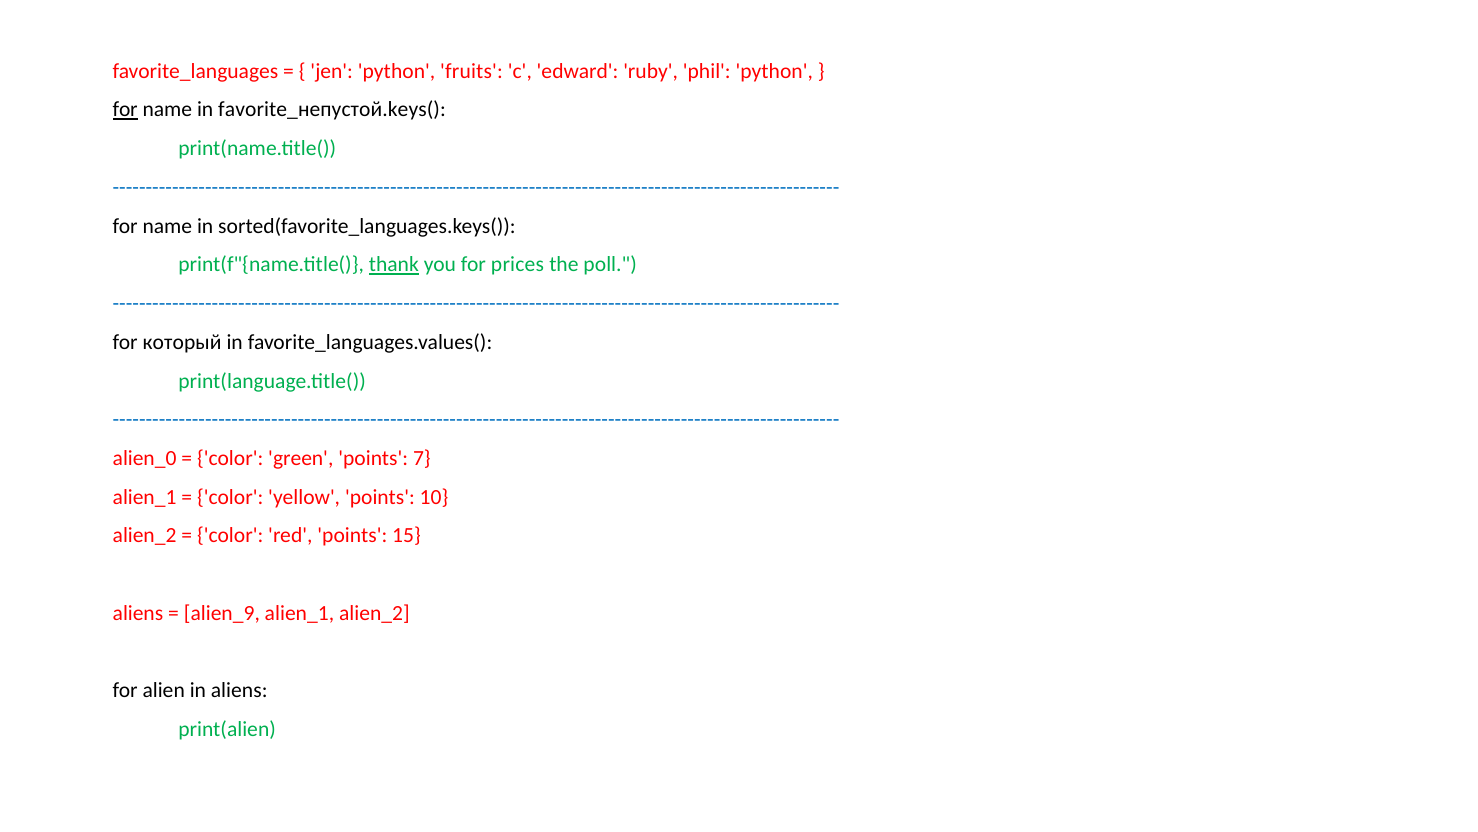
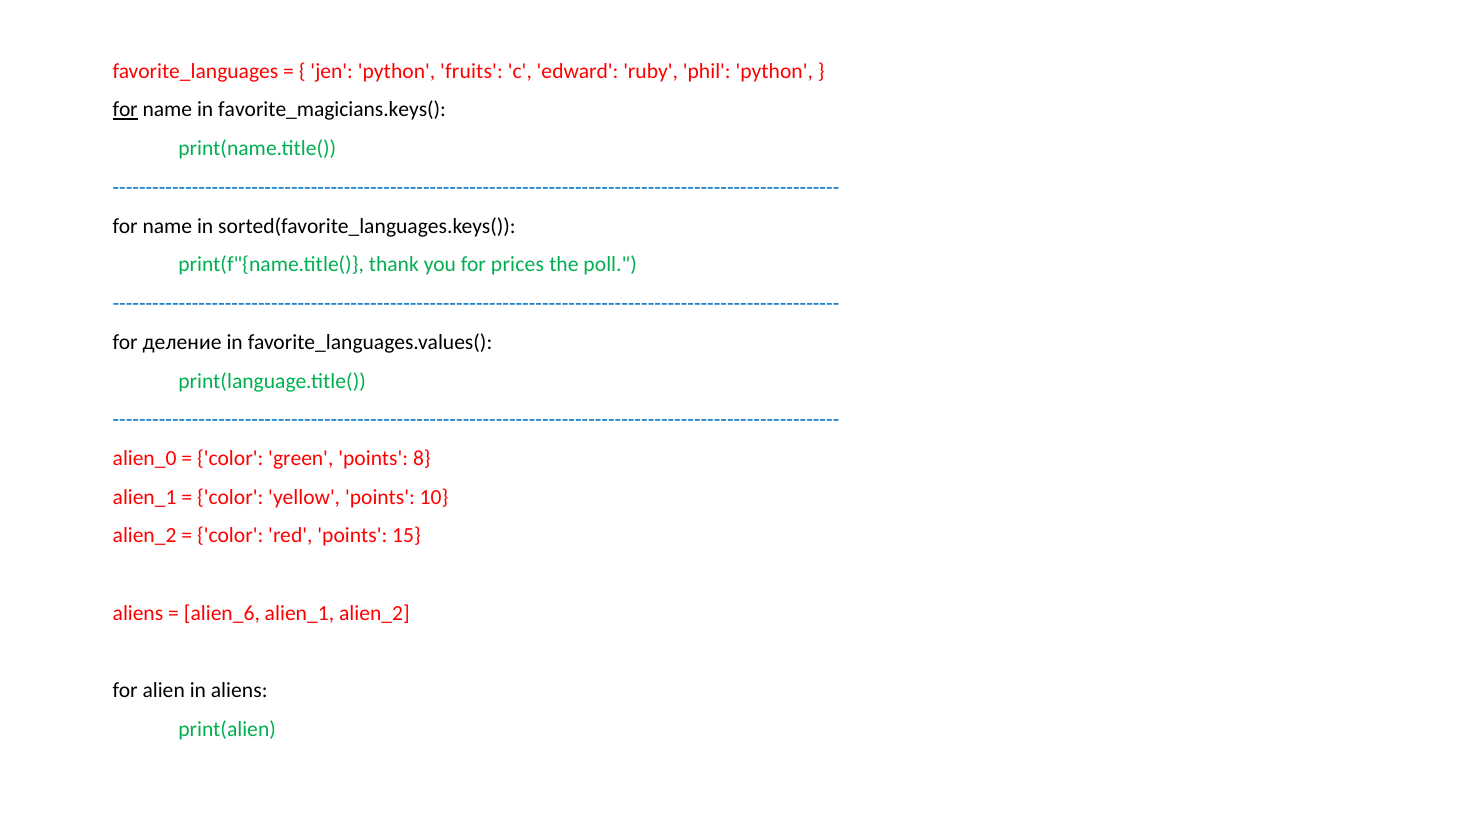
favorite_непустой.keys(: favorite_непустой.keys( -> favorite_magicians.keys( (332, 110)
thank underline: present -> none (394, 264)
который: который -> деление (182, 342)
7: 7 -> 8 (422, 458)
alien_9: alien_9 -> alien_6 (222, 613)
